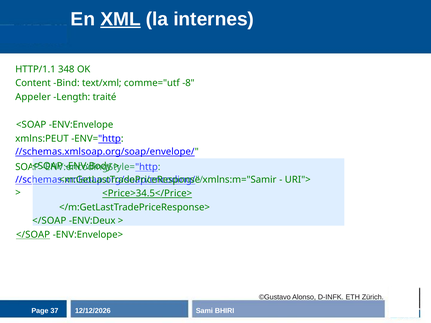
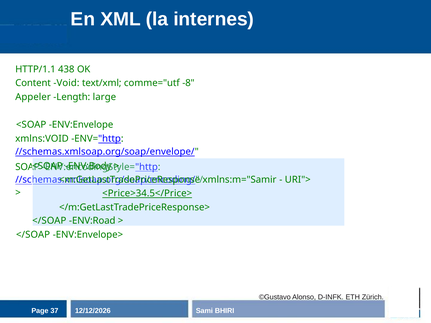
XML underline: present -> none (121, 19)
348: 348 -> 438 (66, 69)
Bind: Bind -> Void (66, 83)
traité: traité -> large (104, 97)
xmlns:PEUT: xmlns:PEUT -> xmlns:VOID (42, 139)
ENV:Deux: ENV:Deux -> ENV:Road (92, 221)
</SOAP underline: present -> none (33, 235)
